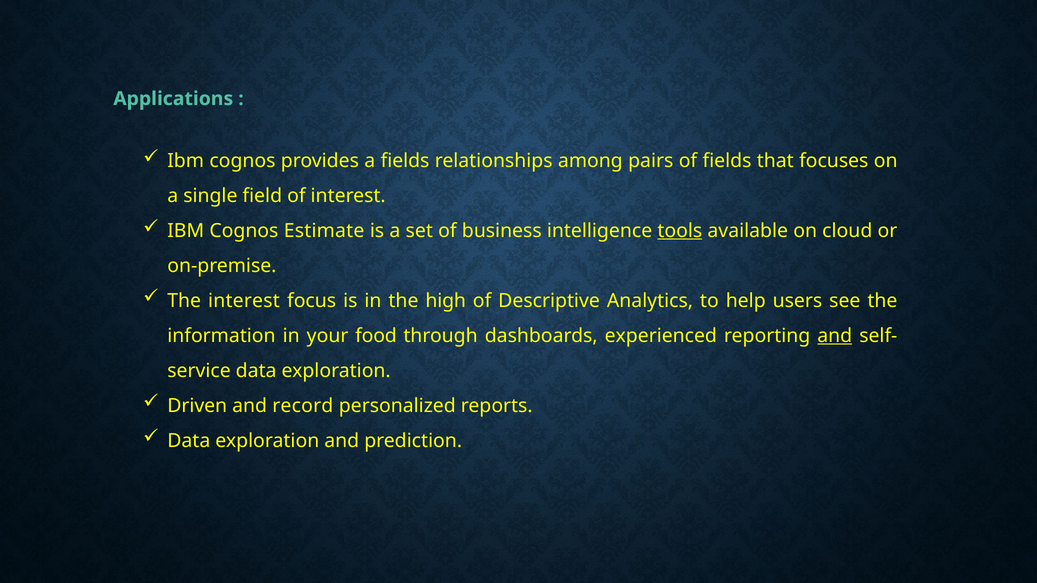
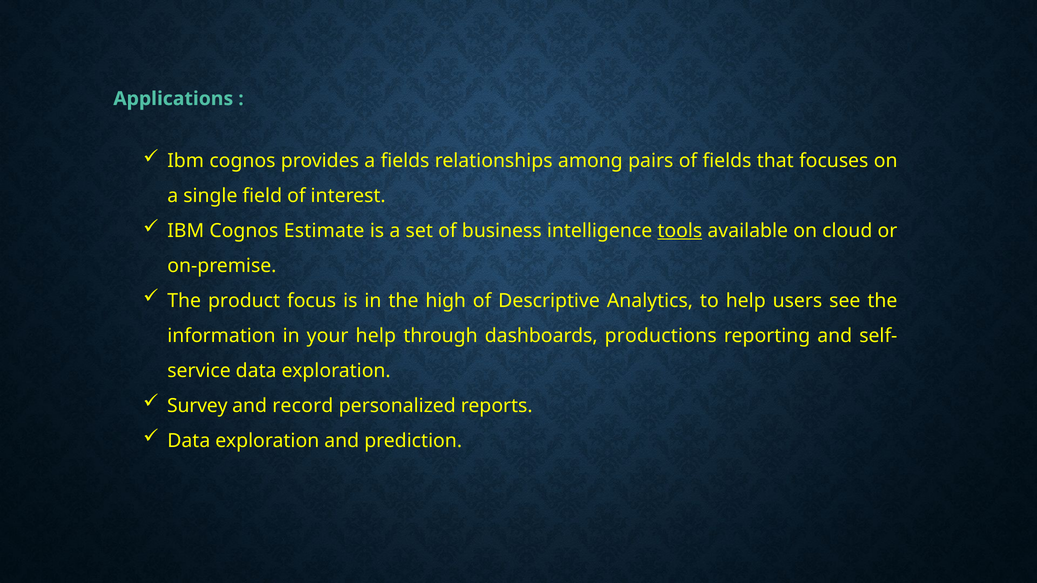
The interest: interest -> product (244, 301)
your food: food -> help (376, 336)
experienced: experienced -> productions (661, 336)
and underline: present -> none (835, 336)
Driven: Driven -> Survey (197, 406)
